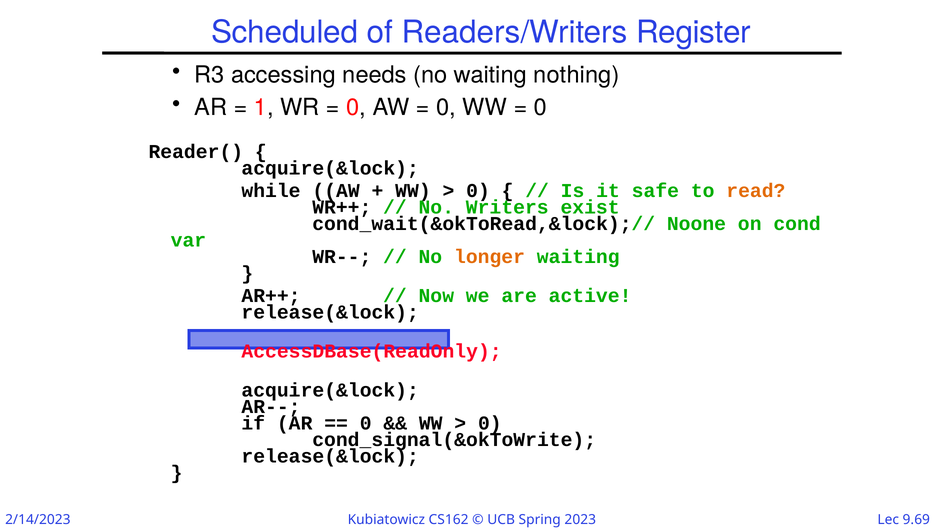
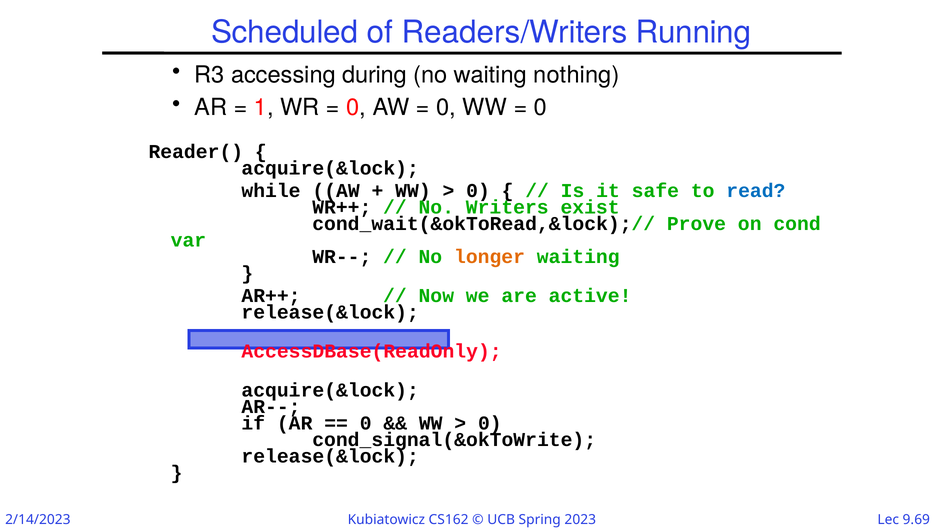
Register: Register -> Running (693, 32)
needs: needs -> during (375, 75)
read colour: orange -> blue (756, 191)
Noone: Noone -> Prove (696, 224)
